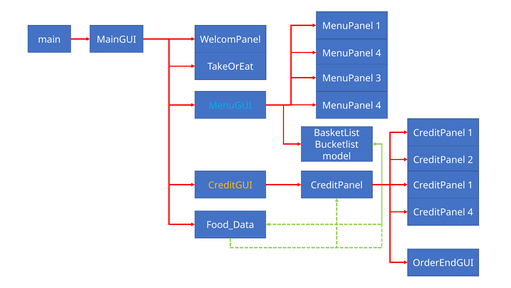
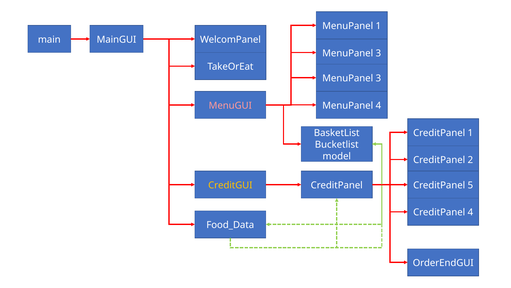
4: 4 -> 3 (378, 53)
MenuGUI colour: light blue -> pink (230, 105)
1: 1 -> 5 (470, 185)
